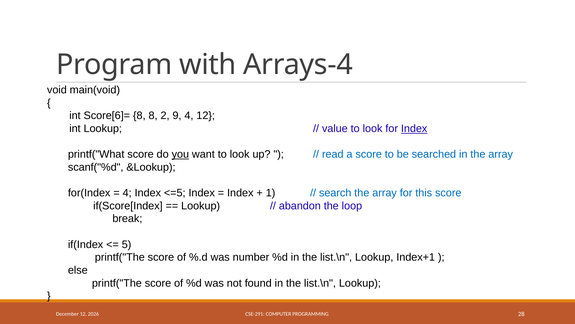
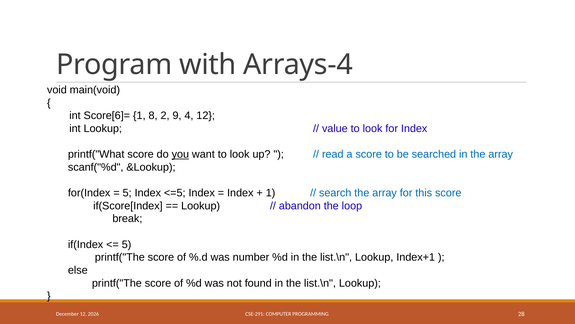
Score[6]= 8: 8 -> 1 (139, 116)
Index underline: present -> none (414, 128)
4: 4 -> 5 (127, 193)
